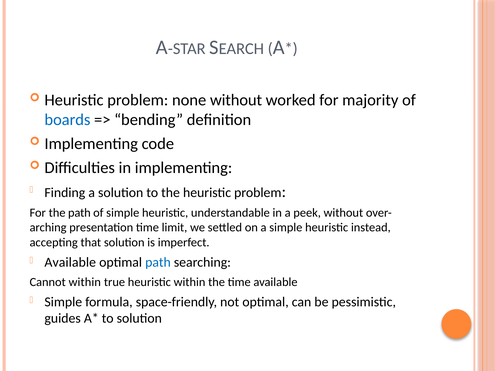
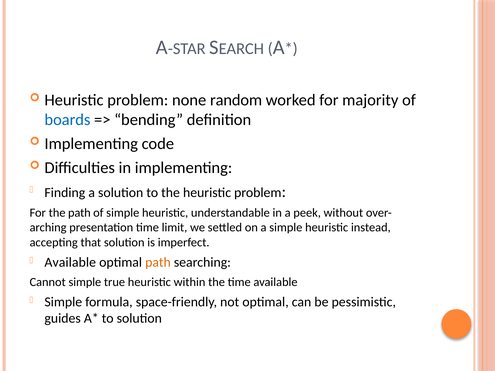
none without: without -> random (236, 100)
path colour: blue -> orange (158, 262)
Cannot within: within -> simple (85, 282)
